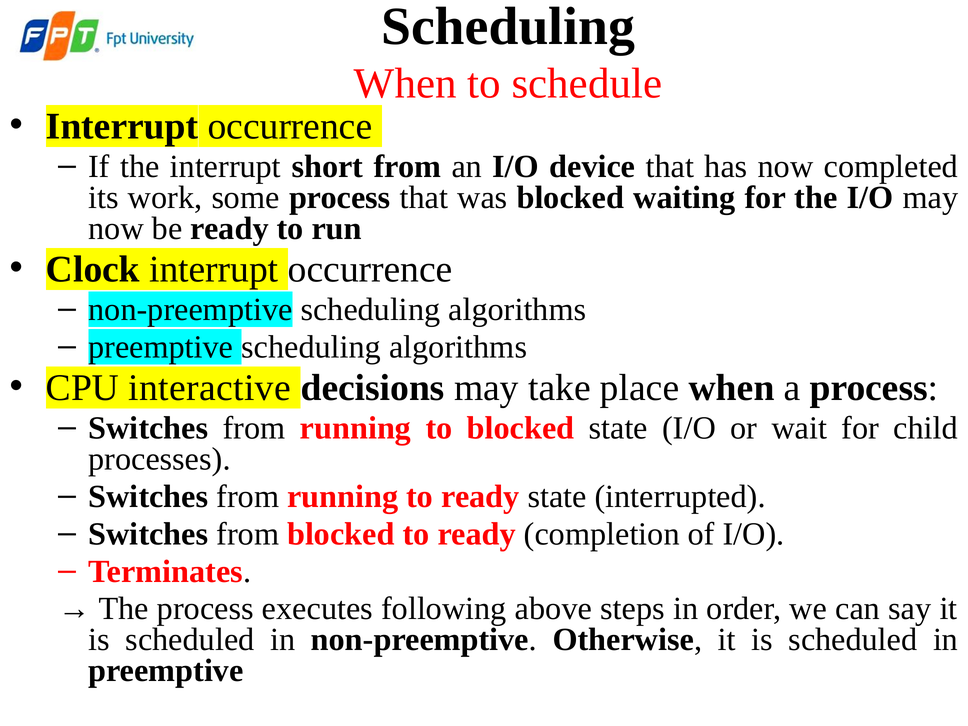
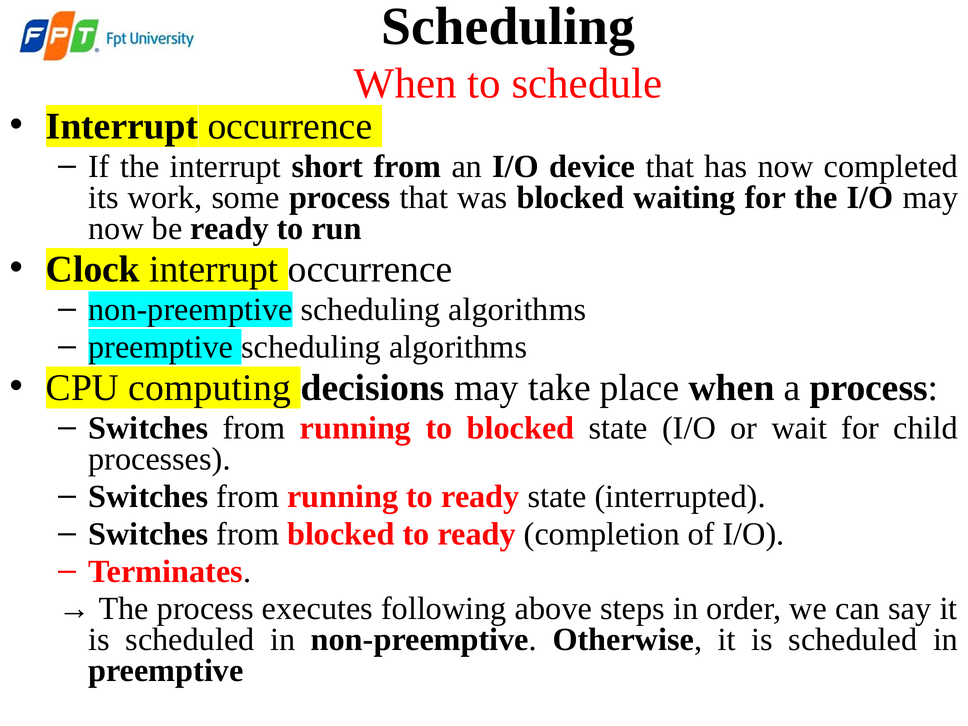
interactive: interactive -> computing (210, 388)
